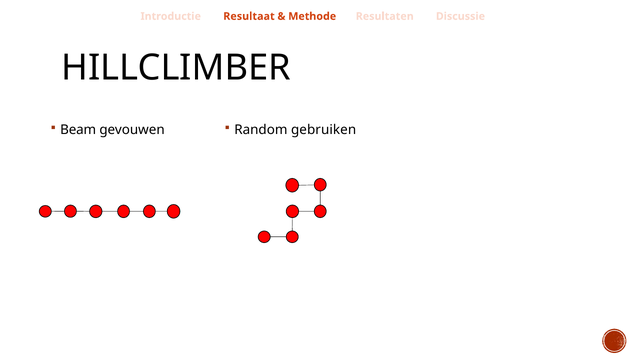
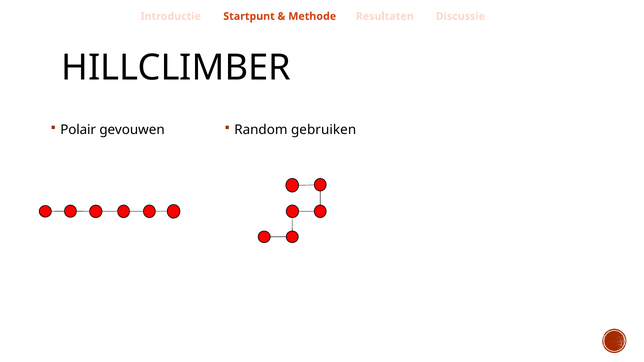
Resultaat: Resultaat -> Startpunt (249, 16)
Beam: Beam -> Polair (78, 130)
